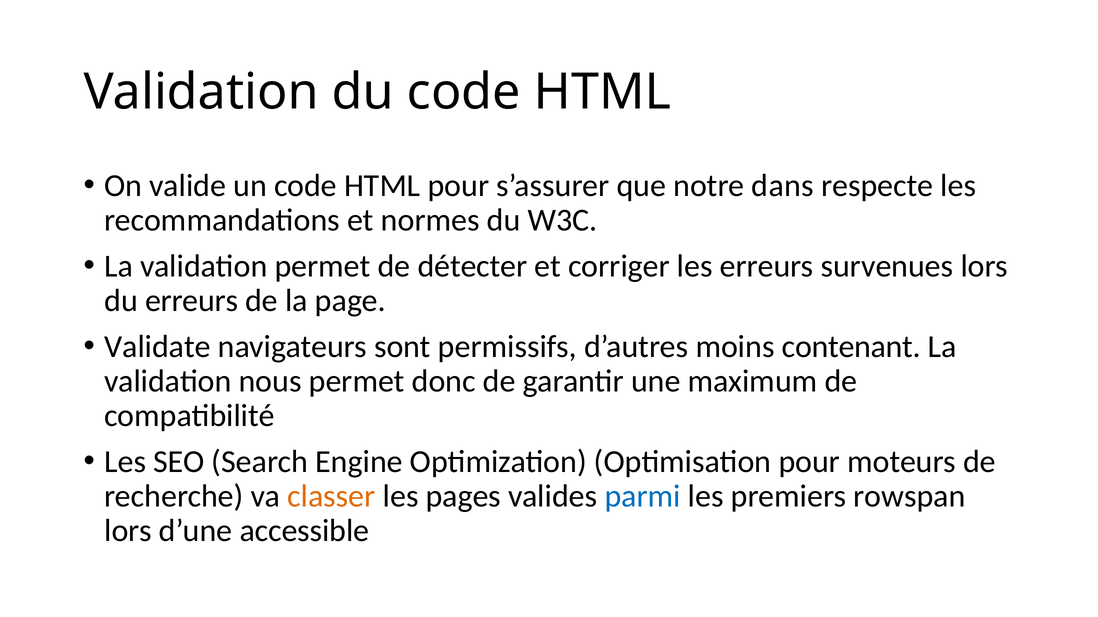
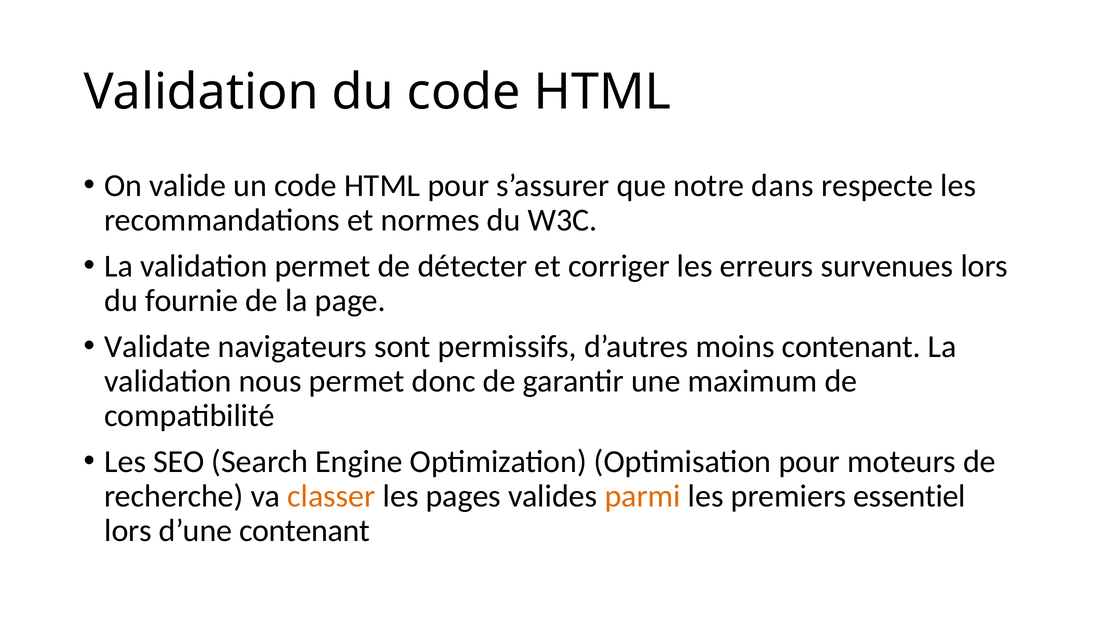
du erreurs: erreurs -> fournie (192, 301)
parmi colour: blue -> orange (643, 497)
rowspan: rowspan -> essentiel (909, 497)
d’une accessible: accessible -> contenant (305, 531)
